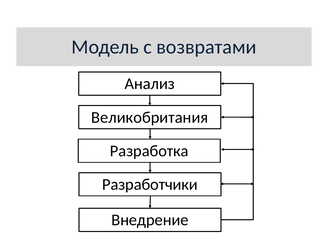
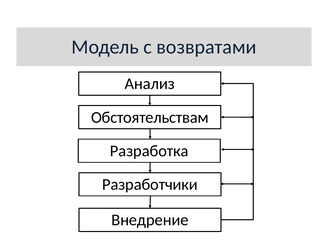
Великобритания: Великобритания -> Обстоятельствам (150, 117)
